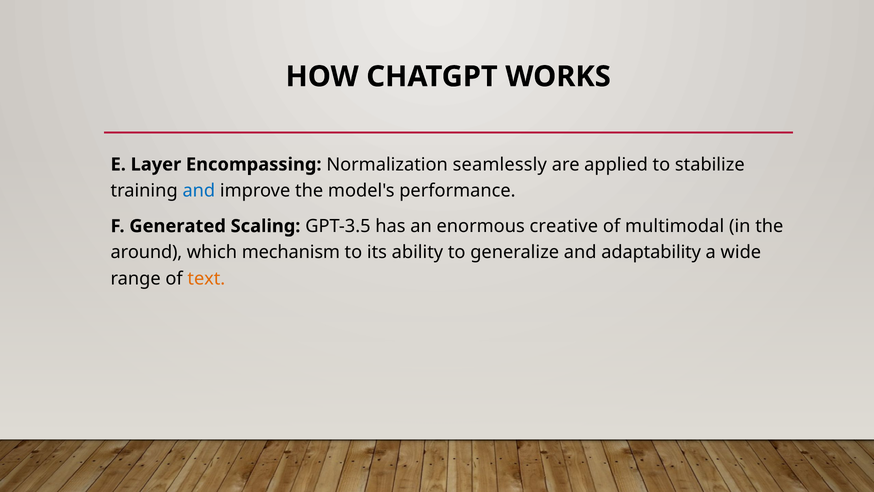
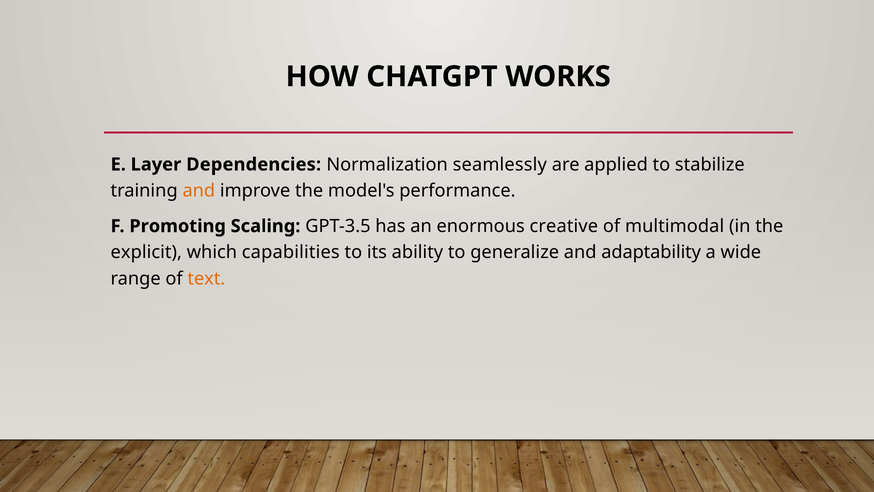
Encompassing: Encompassing -> Dependencies (254, 164)
and colour: blue -> orange (199, 191)
Generated: Generated -> Promoting (178, 226)
around: around -> explicit (146, 252)
mechanism: mechanism -> capabilities (291, 252)
